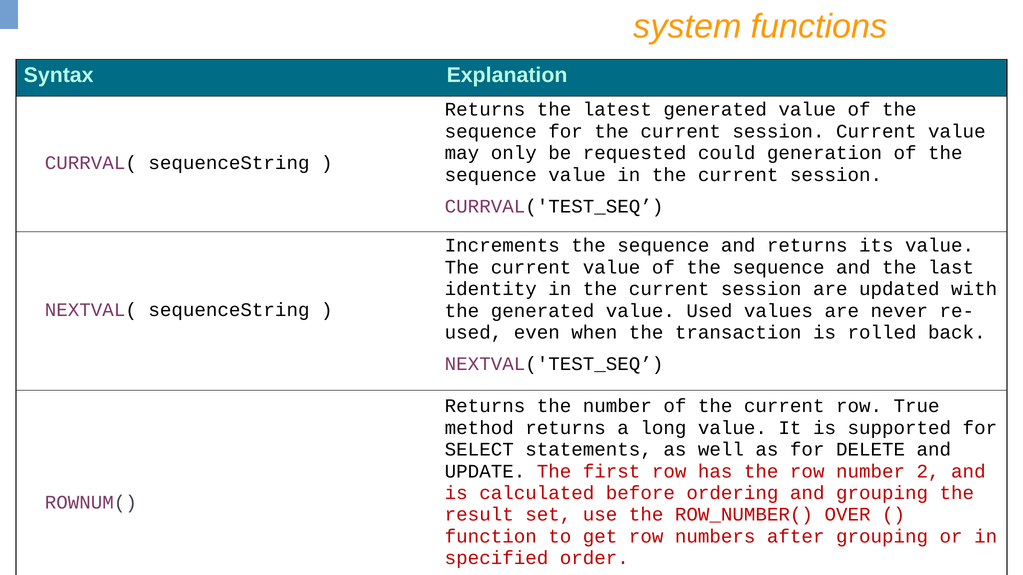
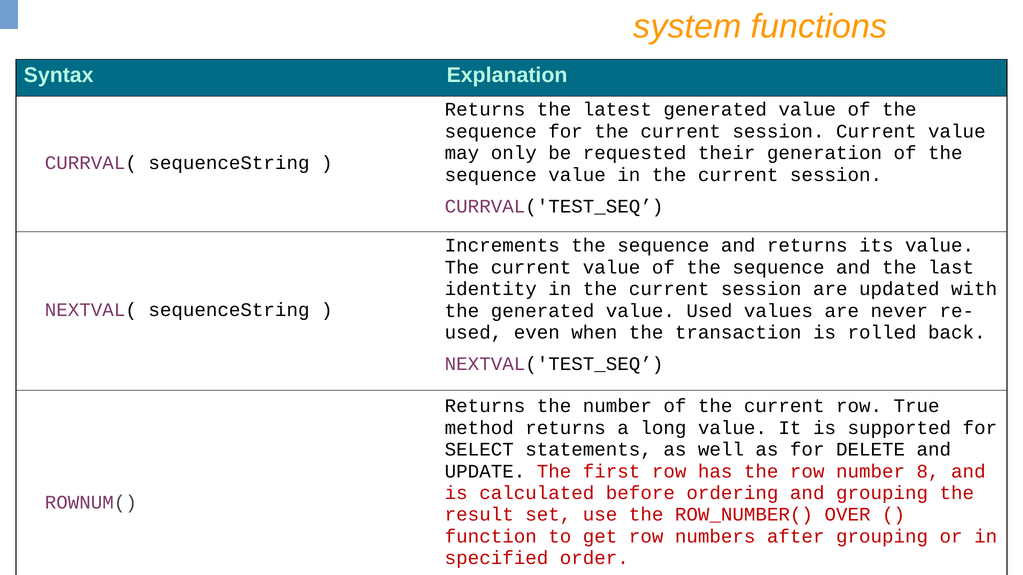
could: could -> their (727, 153)
2: 2 -> 8 (928, 472)
